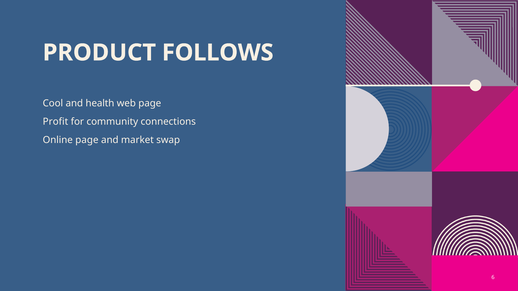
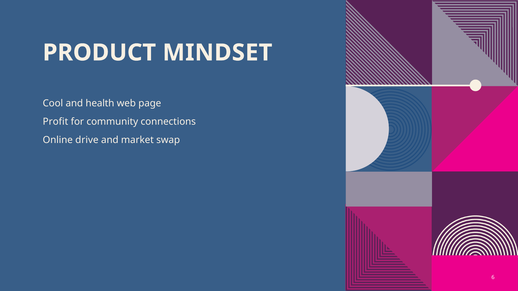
FOLLOWS: FOLLOWS -> MINDSET (217, 53)
Online page: page -> drive (87, 140)
